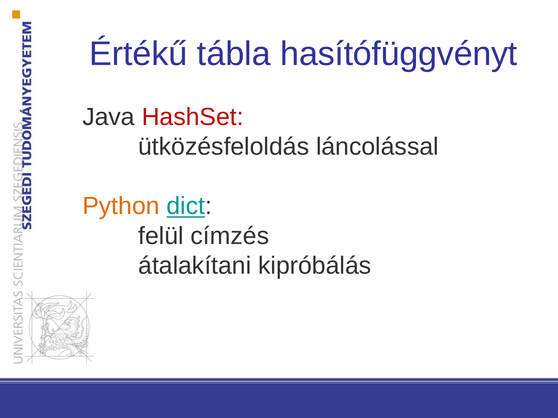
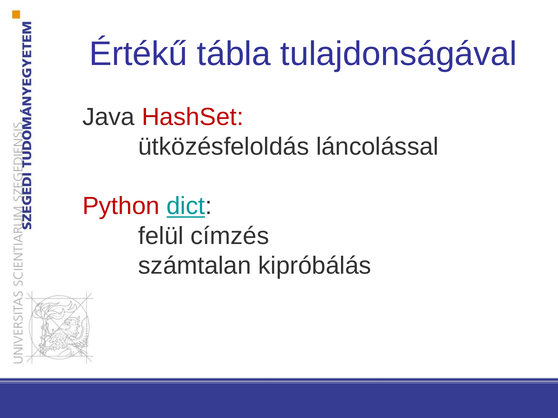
hasítófüggvényt: hasítófüggvényt -> tulajdonságával (399, 54)
Python colour: orange -> red (121, 206)
átalakítani: átalakítani -> számtalan (195, 266)
